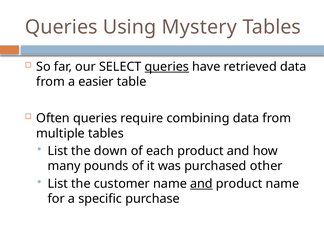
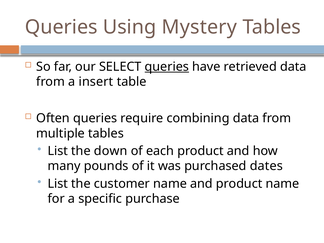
easier: easier -> insert (96, 82)
other: other -> dates (266, 166)
and underline: present -> none (201, 184)
